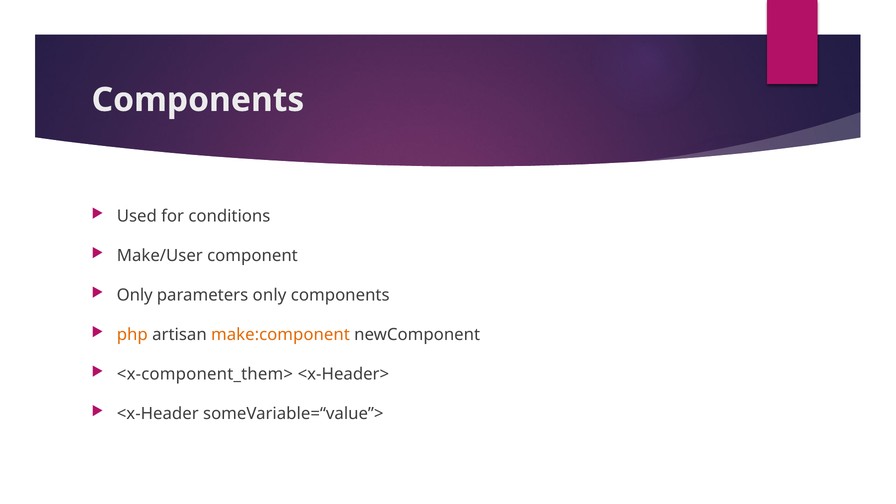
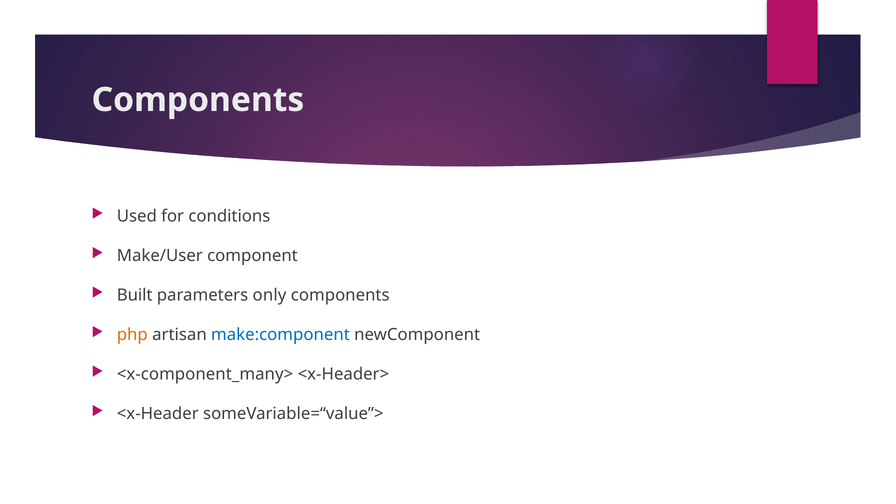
Only: Only -> Built (135, 295)
make:component colour: orange -> blue (280, 335)
<x-component_them>: <x-component_them> -> <x-component_many> (205, 374)
